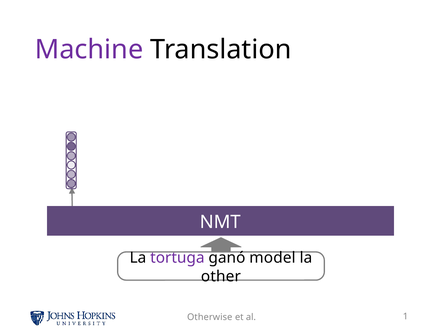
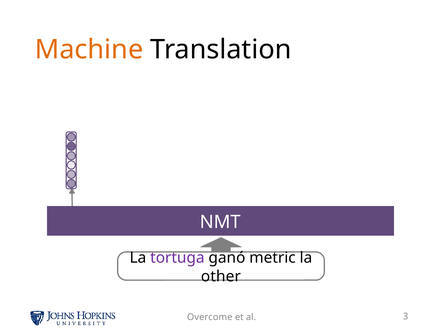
Machine colour: purple -> orange (89, 50)
model: model -> metric (273, 258)
Otherwise: Otherwise -> Overcome (210, 317)
1: 1 -> 3 (406, 317)
